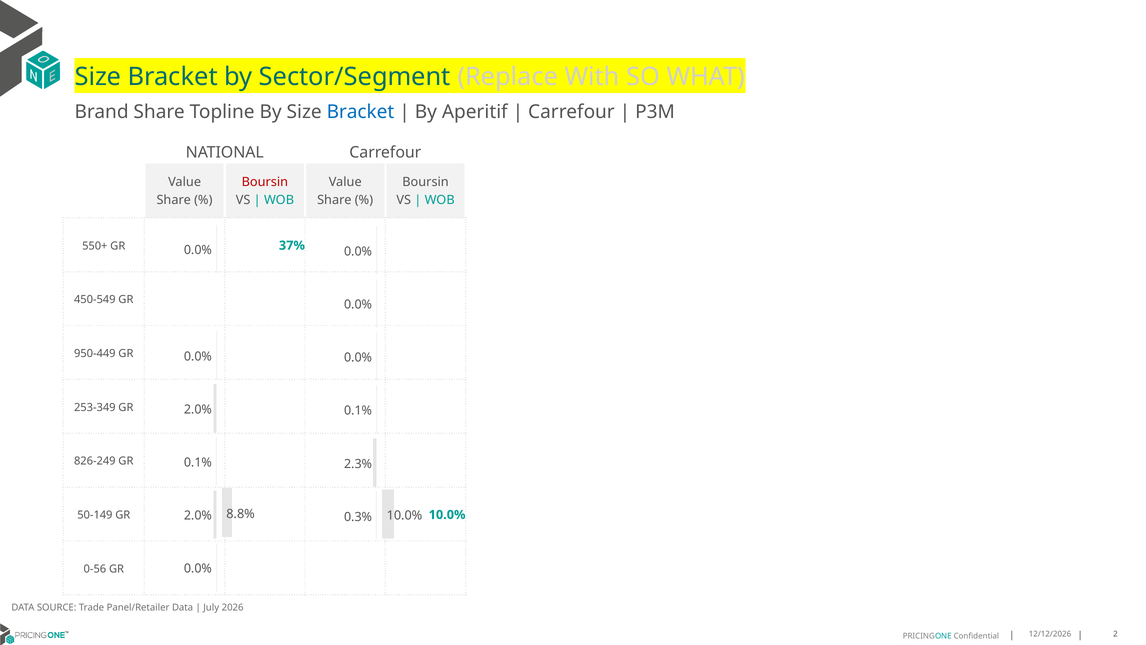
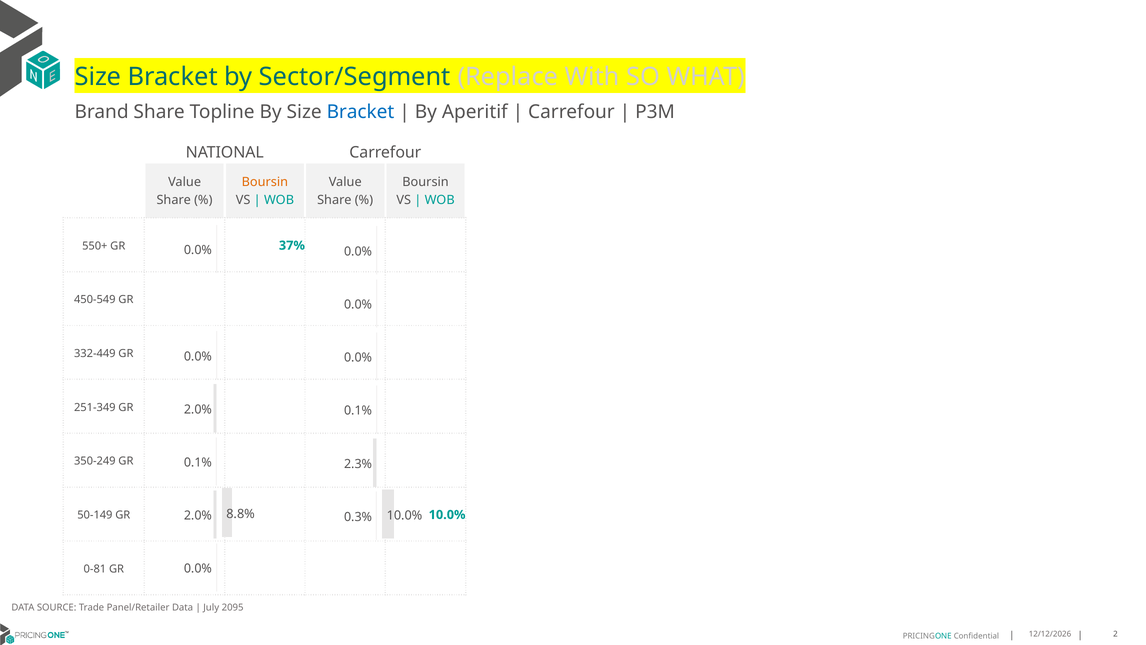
Boursin colour: red -> orange (265, 182)
950-449: 950-449 -> 332-449 (95, 353)
253-349: 253-349 -> 251-349 (95, 407)
826-249: 826-249 -> 350-249 (95, 461)
0-56: 0-56 -> 0-81 (95, 569)
2026: 2026 -> 2095 (233, 607)
